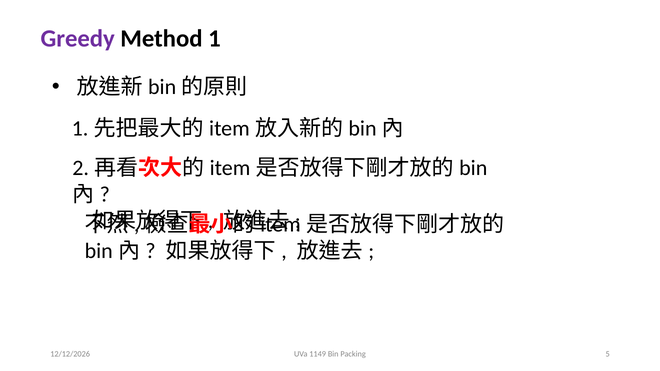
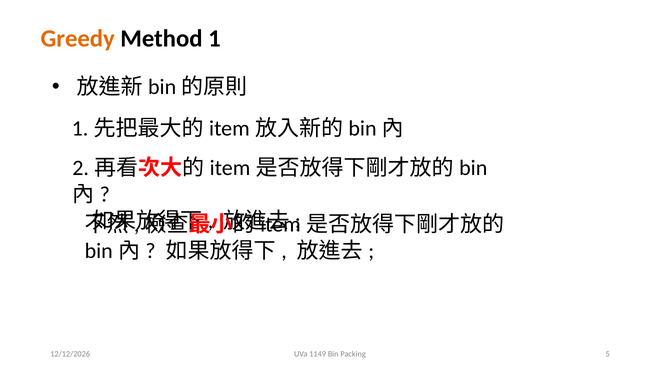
Greedy colour: purple -> orange (78, 38)
